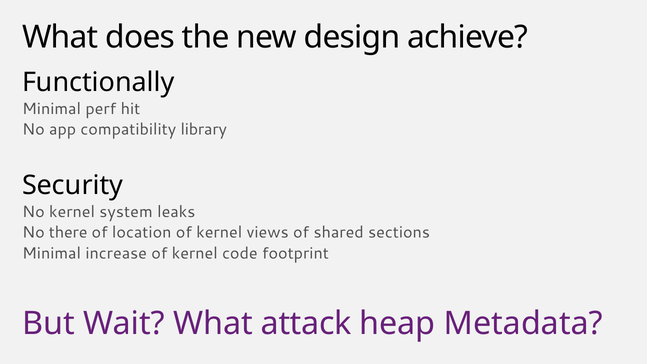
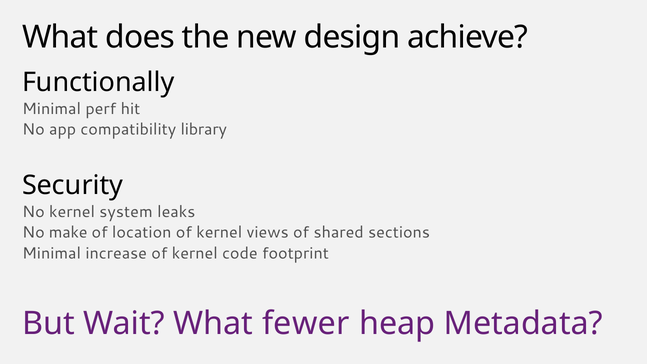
there: there -> make (68, 233)
attack: attack -> fewer (306, 323)
